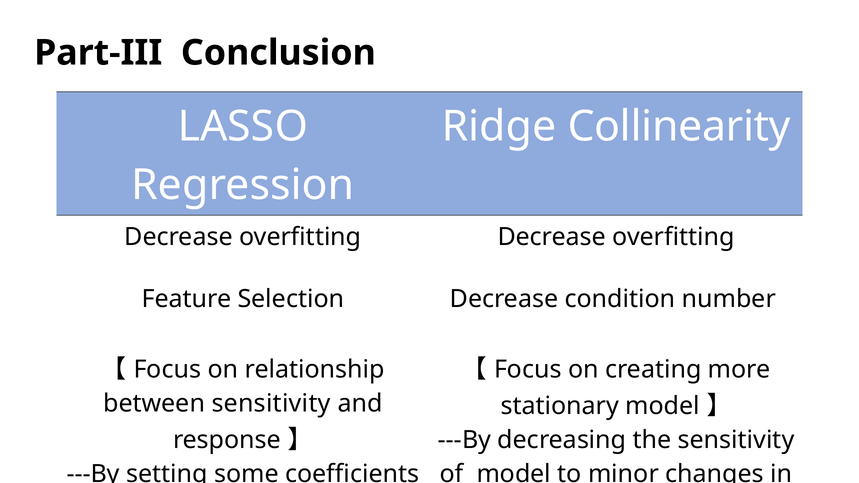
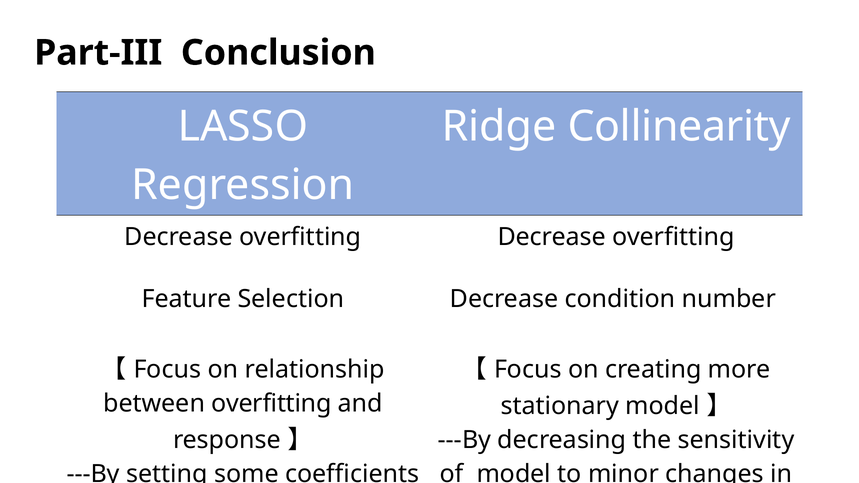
between sensitivity: sensitivity -> overfitting (271, 404)
